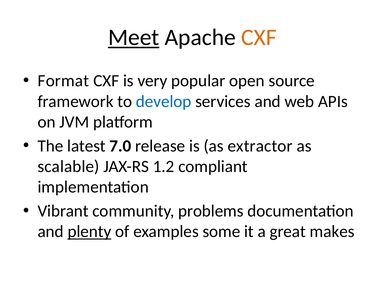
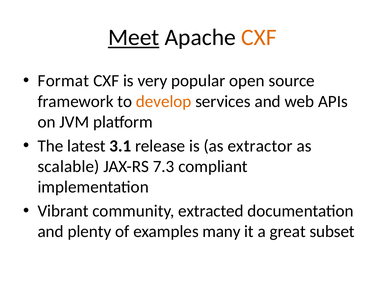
develop colour: blue -> orange (164, 101)
7.0: 7.0 -> 3.1 (120, 146)
1.2: 1.2 -> 7.3 (164, 166)
problems: problems -> extracted (211, 211)
plenty underline: present -> none (89, 231)
some: some -> many (221, 231)
makes: makes -> subset (332, 231)
